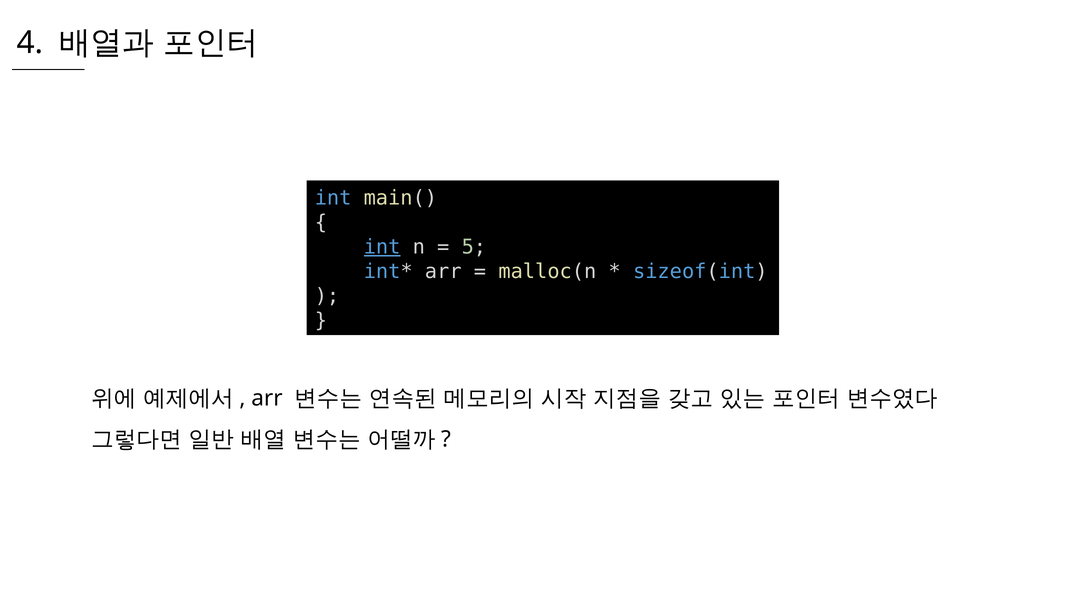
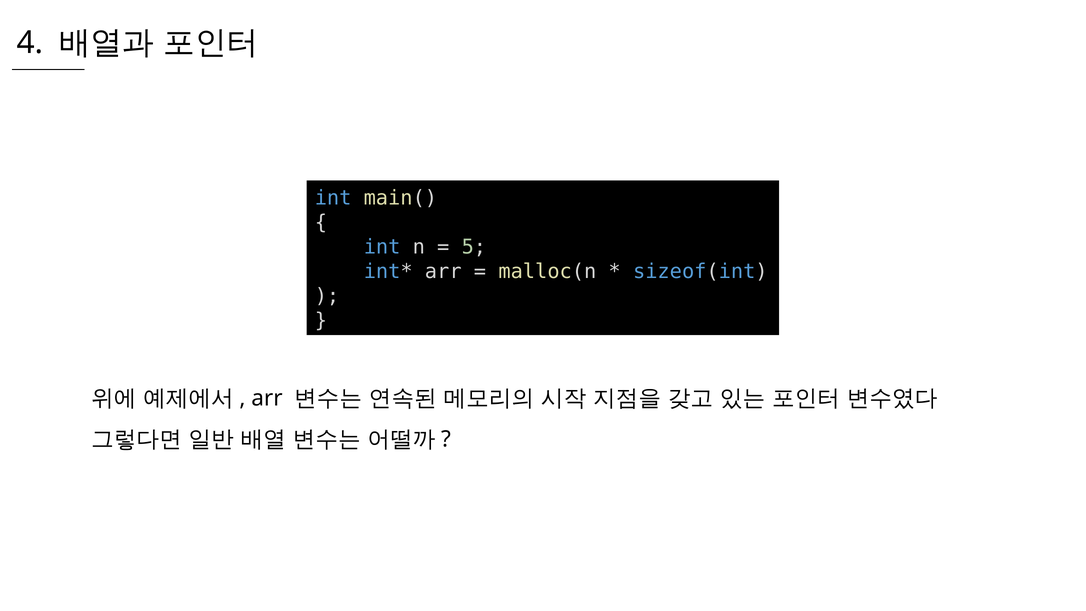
int underline: present -> none (382, 247)
